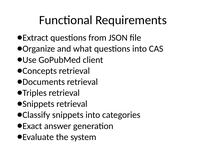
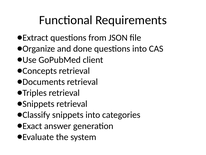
what: what -> done (83, 49)
